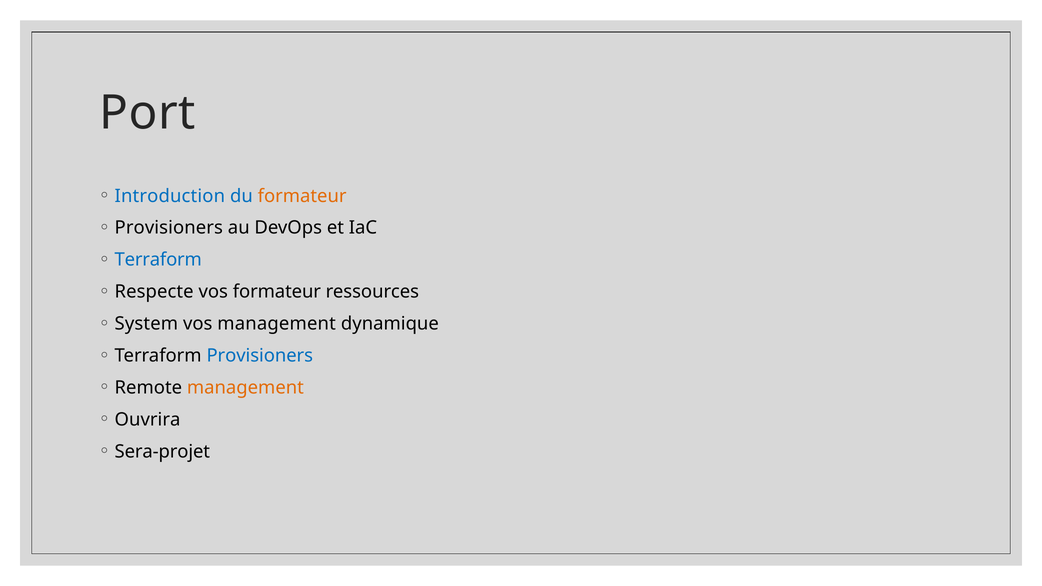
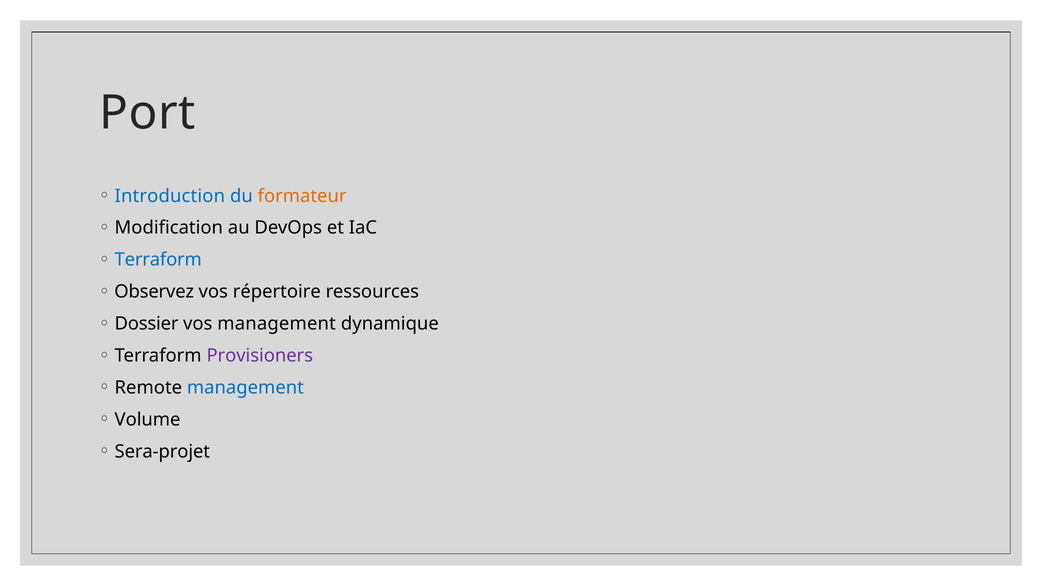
Provisioners: Provisioners -> Modification (169, 228)
Respecte: Respecte -> Observez (154, 292)
vos formateur: formateur -> répertoire (277, 292)
System: System -> Dossier (147, 324)
Provisioners colour: blue -> purple (260, 356)
management colour: orange -> blue (245, 388)
Ouvrira: Ouvrira -> Volume (148, 420)
